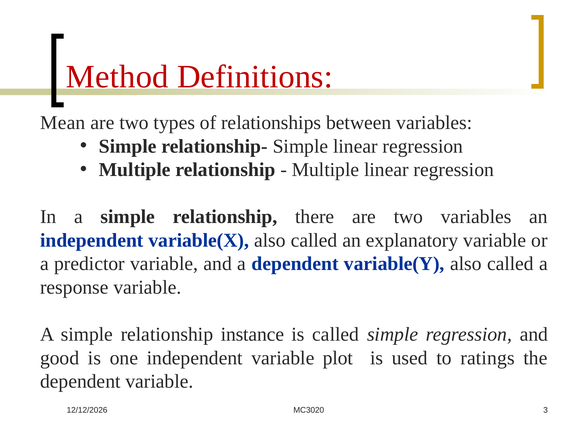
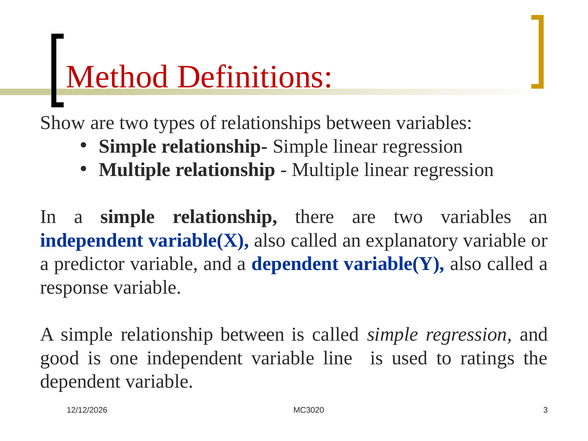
Mean: Mean -> Show (63, 123)
relationship instance: instance -> between (252, 334)
plot: plot -> line (338, 358)
